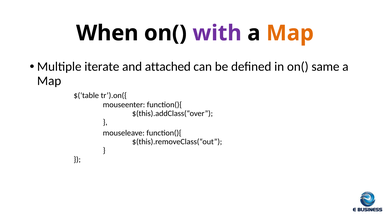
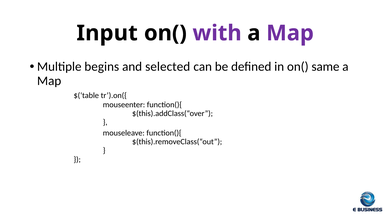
When: When -> Input (107, 33)
Map colour: orange -> purple (290, 33)
iterate: iterate -> begins (102, 67)
attached: attached -> selected (168, 67)
